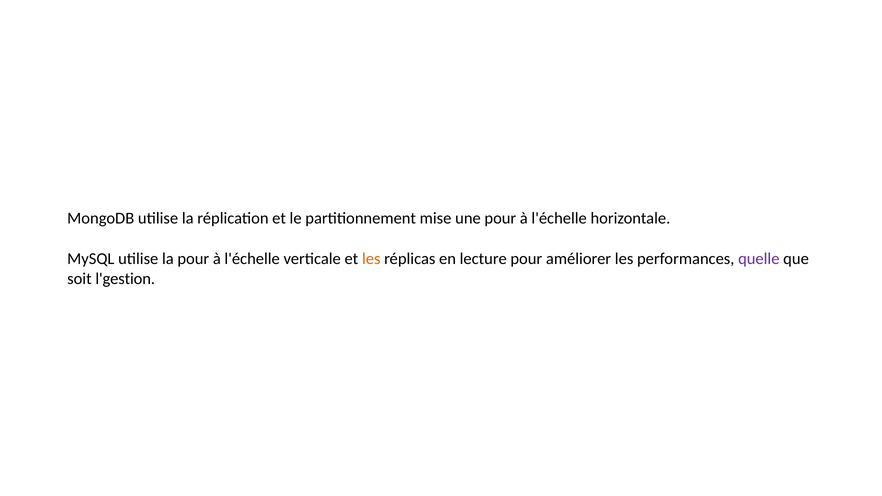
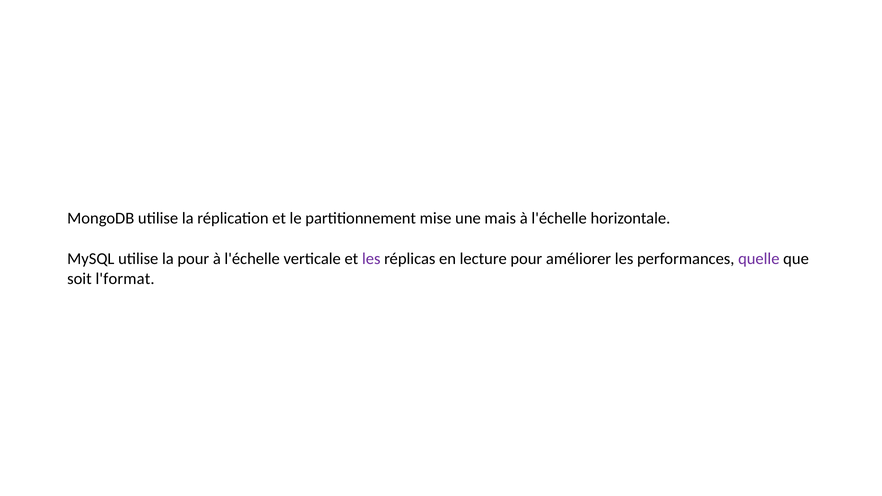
une pour: pour -> mais (500, 218)
les colour: orange -> purple (371, 259)
l'gestion: l'gestion -> l'format (125, 279)
